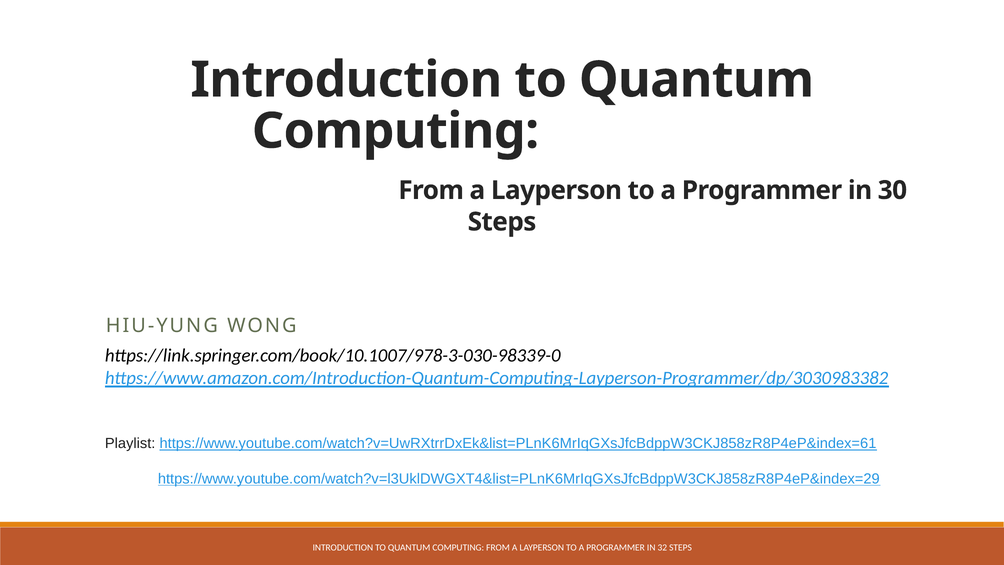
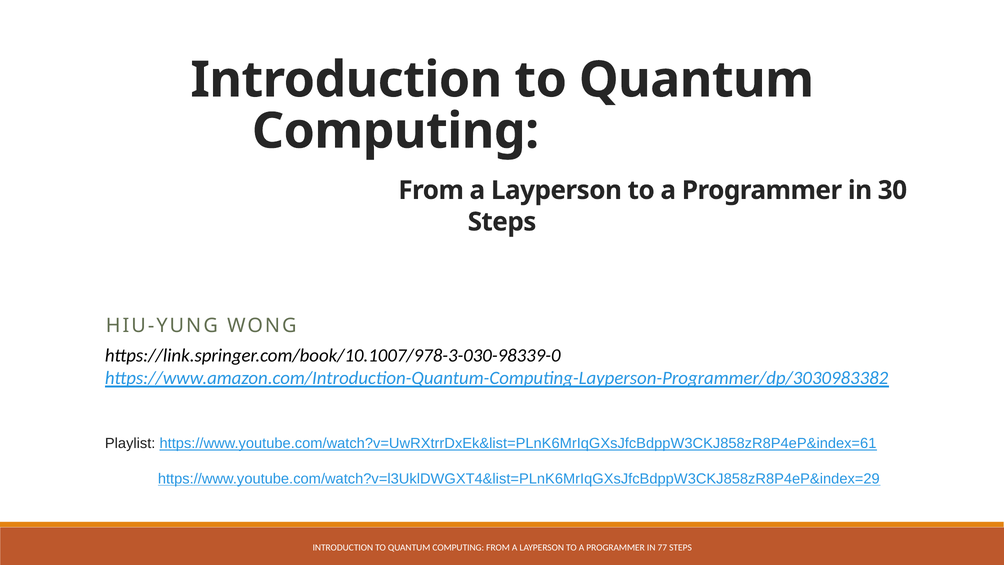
32: 32 -> 77 (662, 548)
